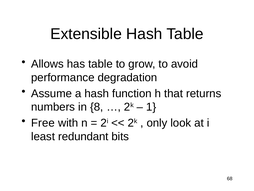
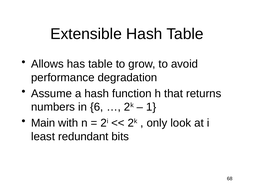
8: 8 -> 6 (97, 107)
Free: Free -> Main (43, 123)
